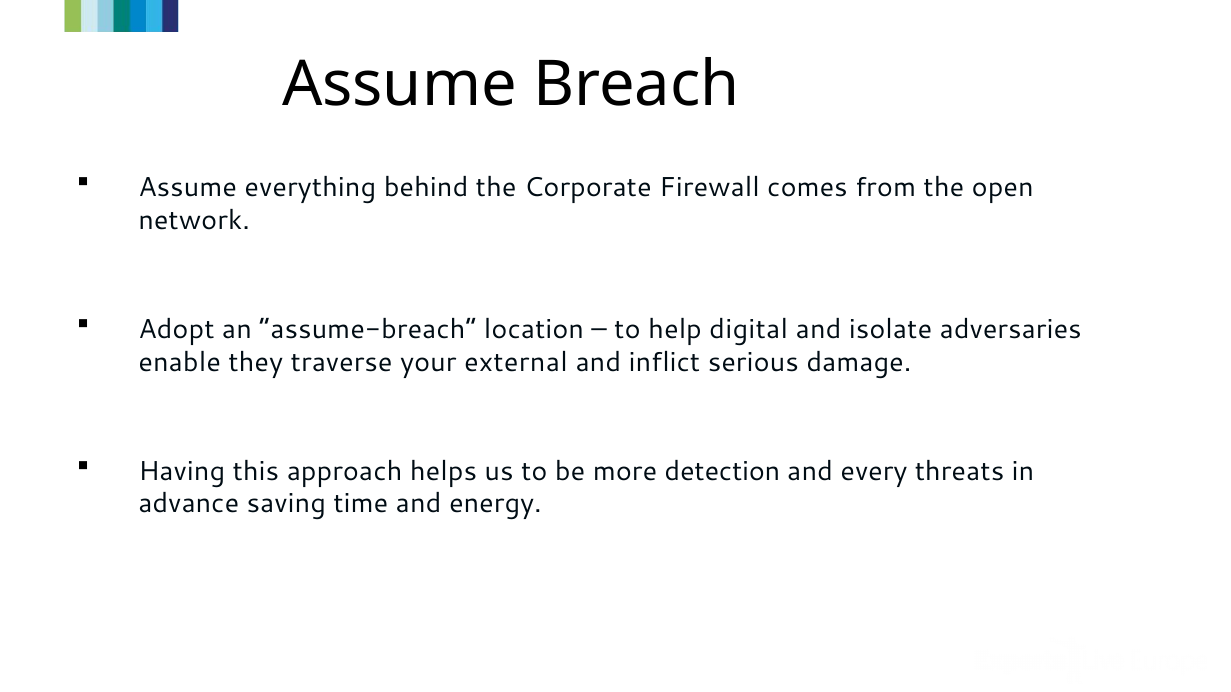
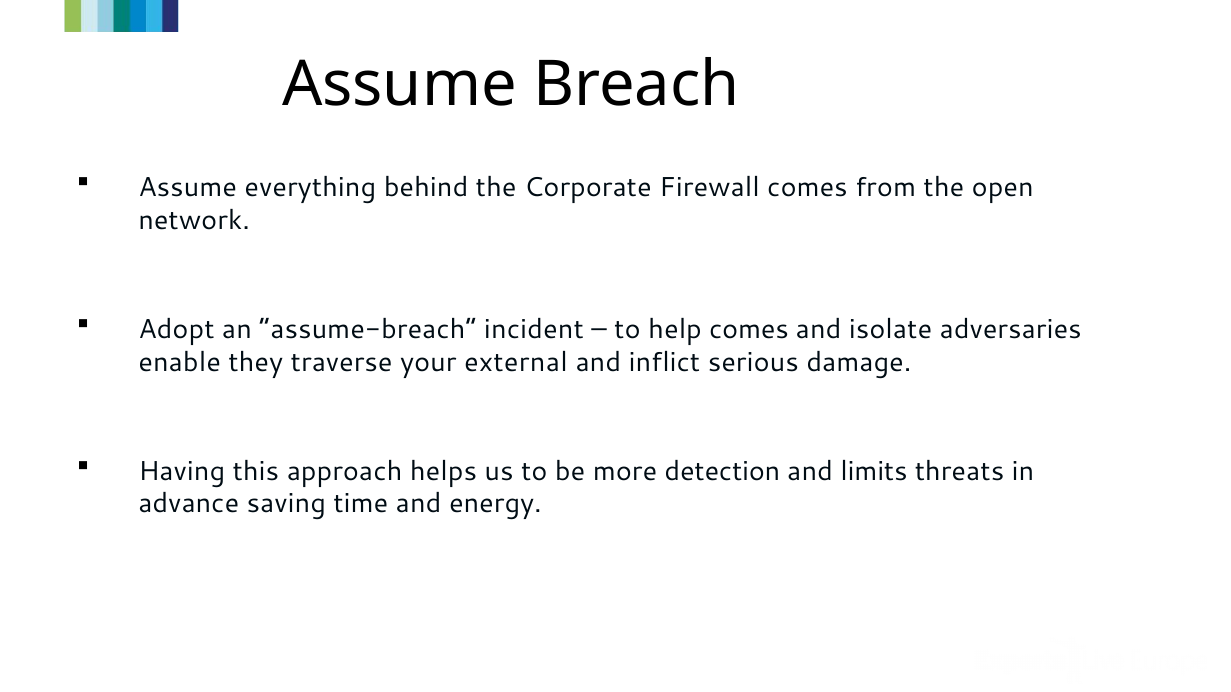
location: location -> incident (534, 330)
help digital: digital -> comes (749, 330)
every: every -> limits (874, 472)
